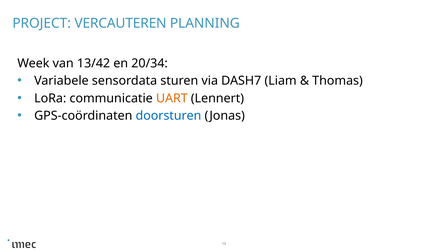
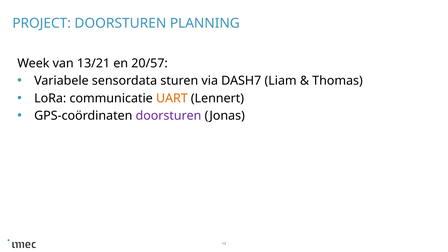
PROJECT VERCAUTEREN: VERCAUTEREN -> DOORSTUREN (120, 23)
13/42: 13/42 -> 13/21 (94, 63)
20/34: 20/34 -> 20/57 (150, 63)
doorsturen colour: blue -> purple (168, 116)
